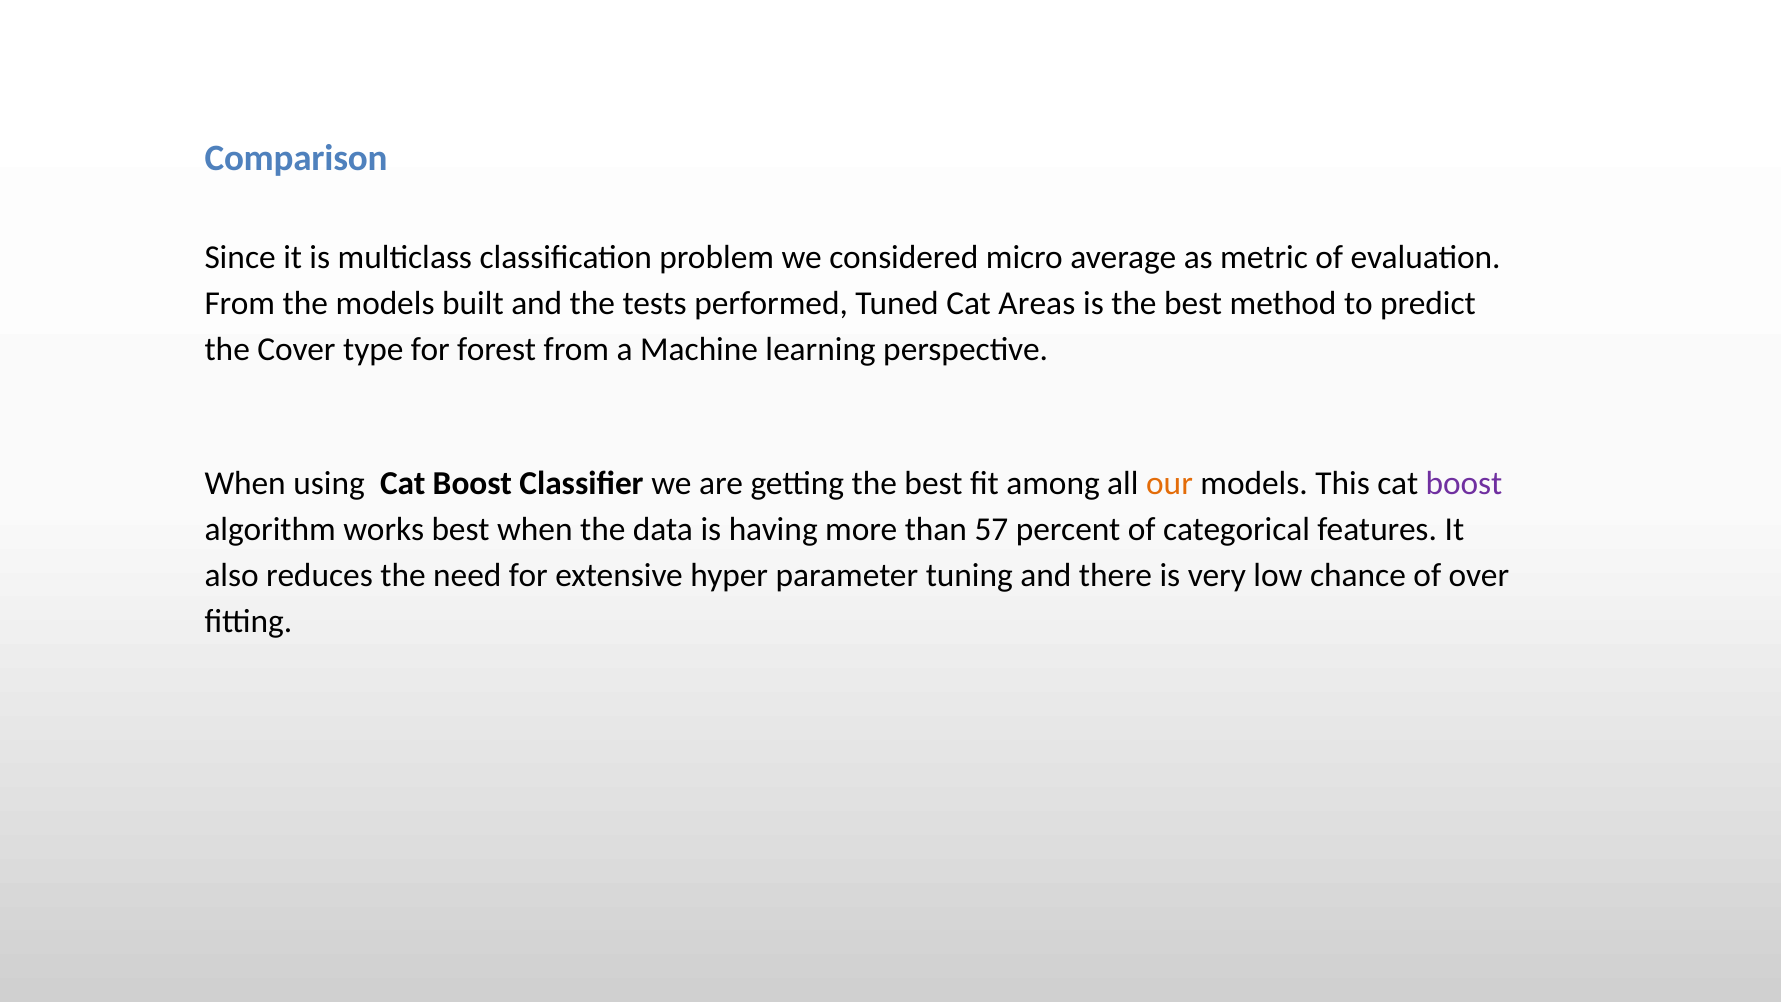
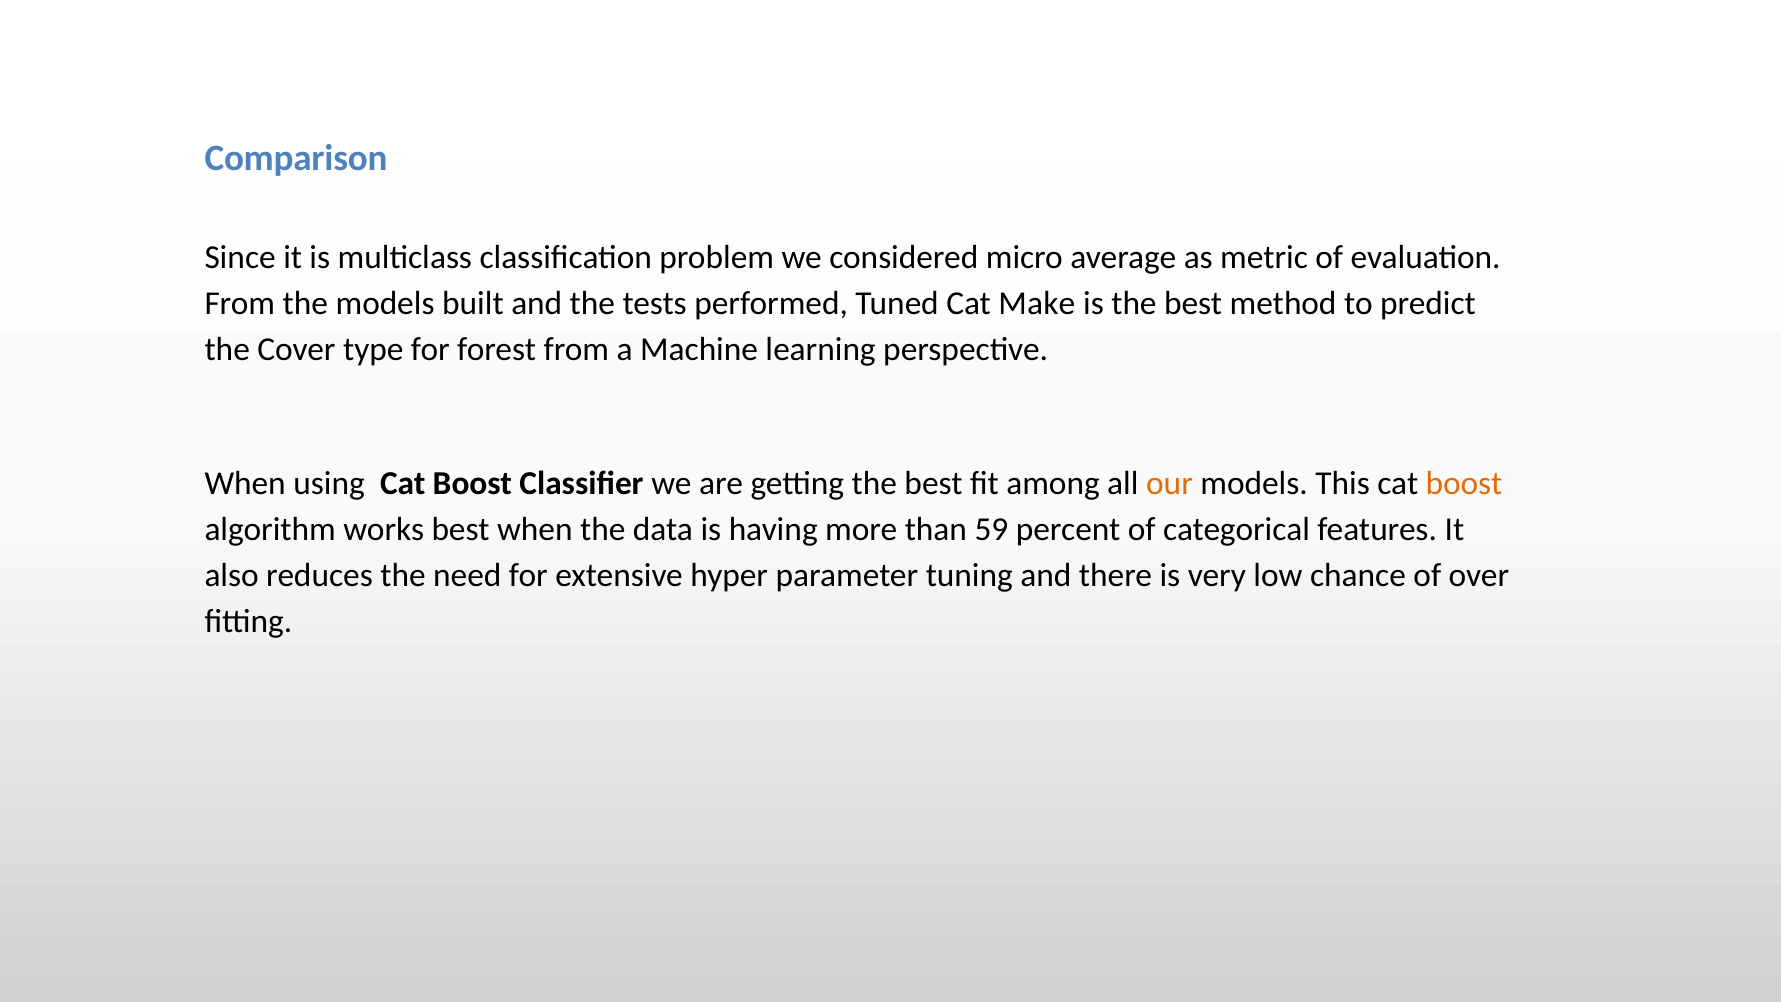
Areas: Areas -> Make (1037, 304)
boost colour: purple -> orange (1464, 483)
57: 57 -> 59 (991, 529)
